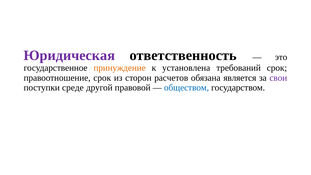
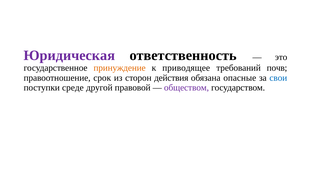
установлена: установлена -> приводящее (186, 68)
требований срок: срок -> почв (277, 68)
расчетов: расчетов -> действия (171, 78)
является: является -> опасные (240, 78)
свои colour: purple -> blue (278, 78)
обществом colour: blue -> purple (186, 88)
